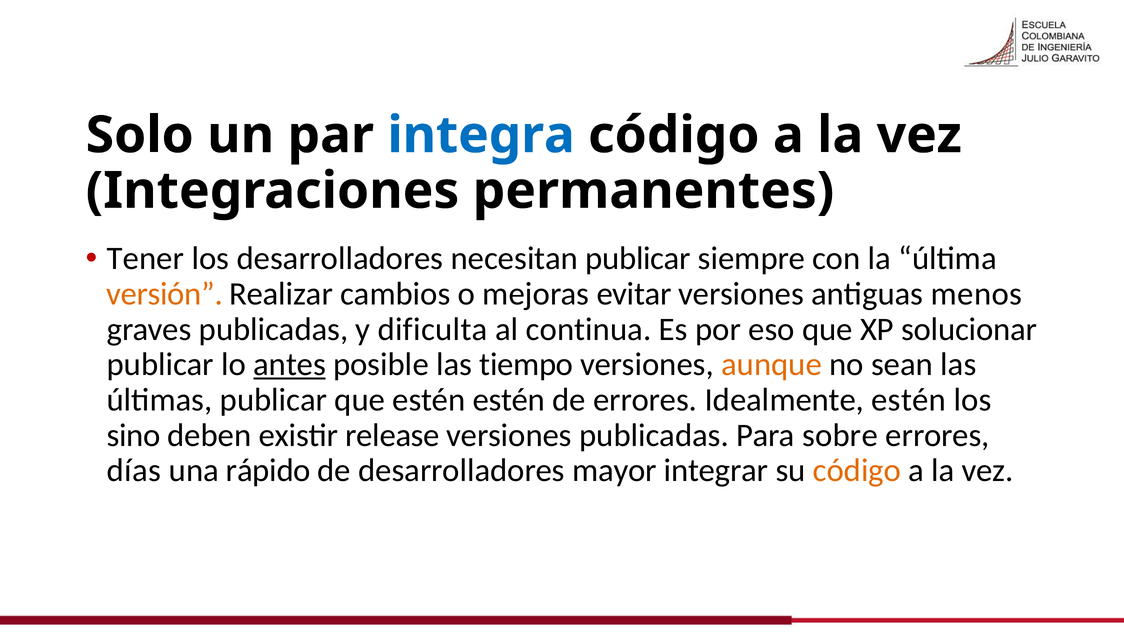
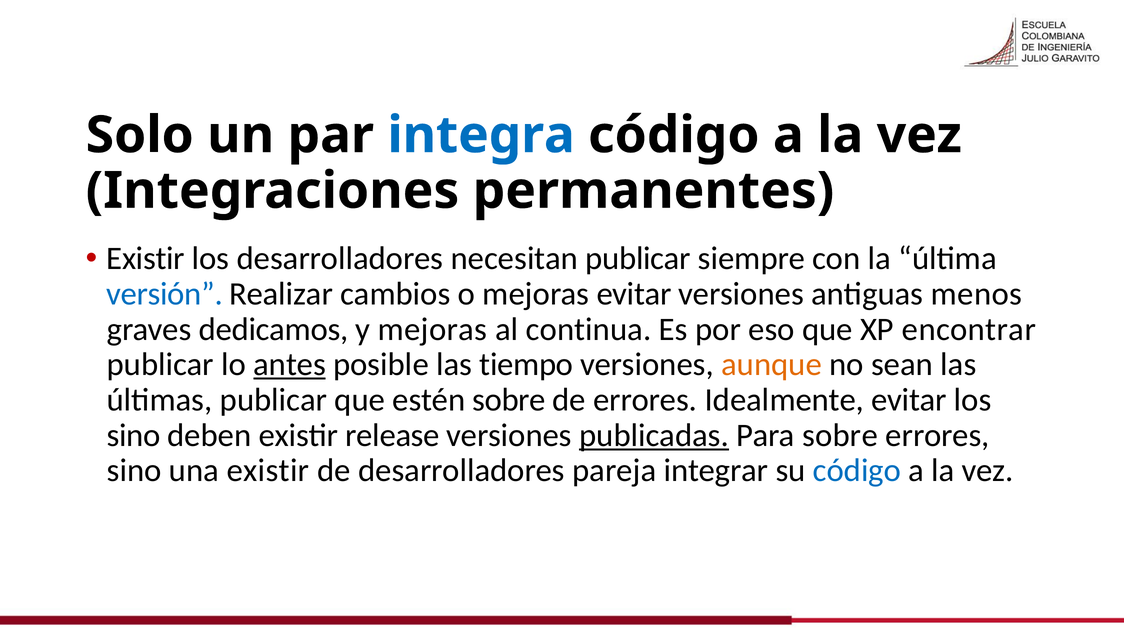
Tener: Tener -> Existir (146, 259)
versión colour: orange -> blue (165, 294)
graves publicadas: publicadas -> dedicamos (274, 329)
y dificulta: dificulta -> mejoras (433, 329)
solucionar: solucionar -> encontrar (969, 329)
estén estén: estén -> sobre (509, 400)
Idealmente estén: estén -> evitar (909, 400)
publicadas underline: none -> present (654, 435)
días: días -> sino (134, 471)
una rápido: rápido -> existir (268, 471)
mayor: mayor -> pareja (614, 471)
código colour: orange -> blue (857, 471)
